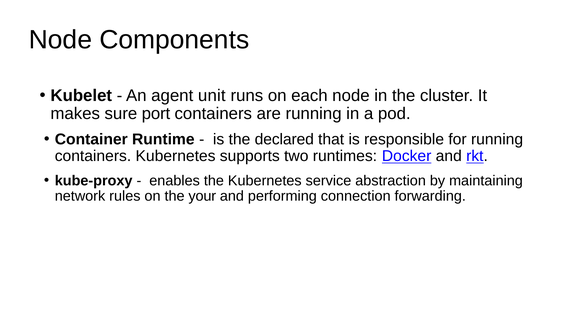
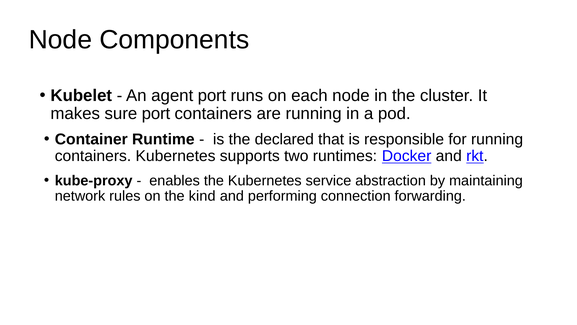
agent unit: unit -> port (212, 95)
your: your -> kind (202, 196)
